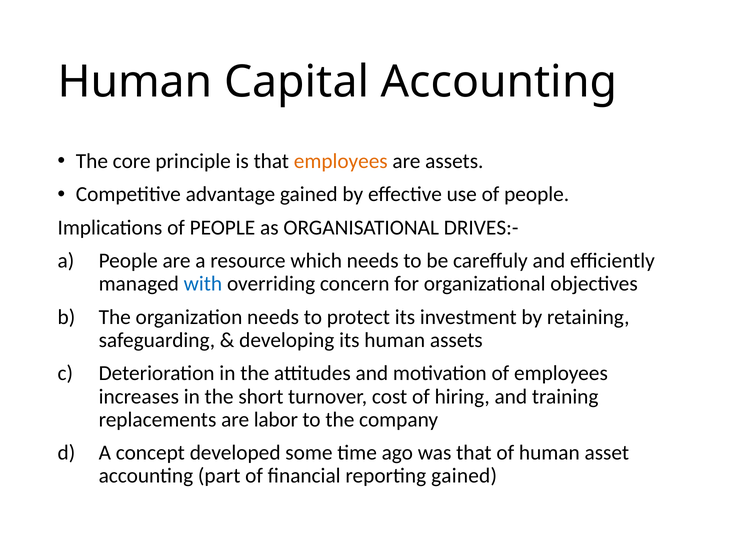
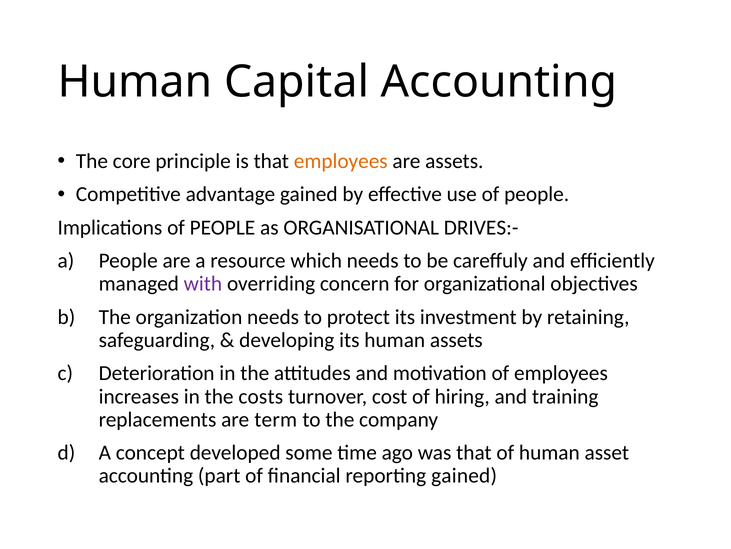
with colour: blue -> purple (203, 284)
short: short -> costs (261, 396)
labor: labor -> term (276, 419)
